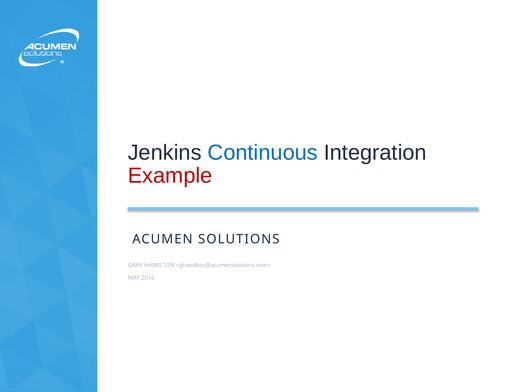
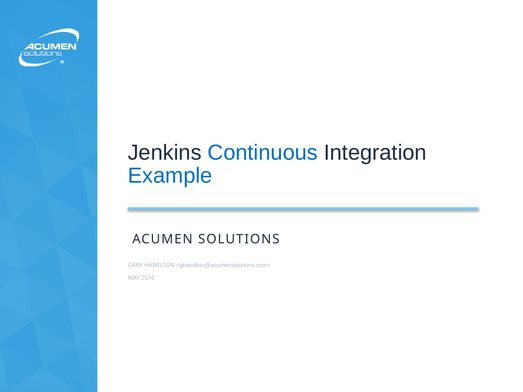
Example colour: red -> blue (170, 176)
